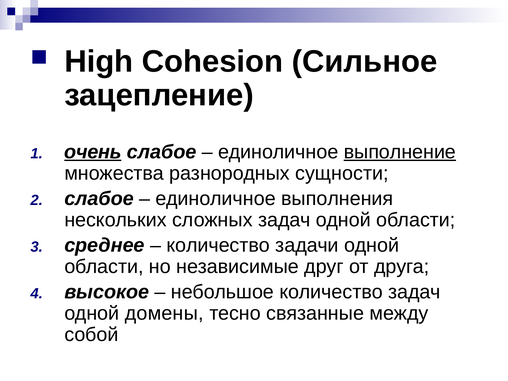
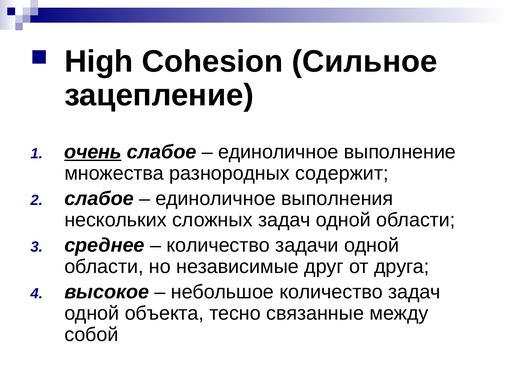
выполнение underline: present -> none (400, 152)
сущности: сущности -> содержит (342, 173)
домены: домены -> объекта (164, 313)
